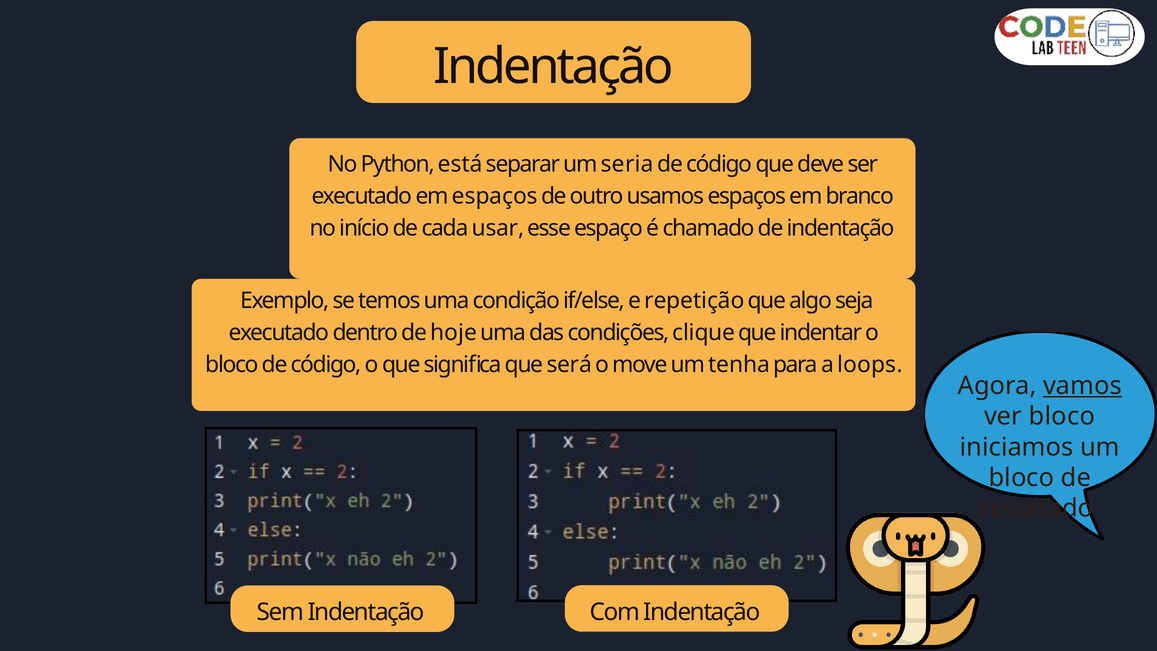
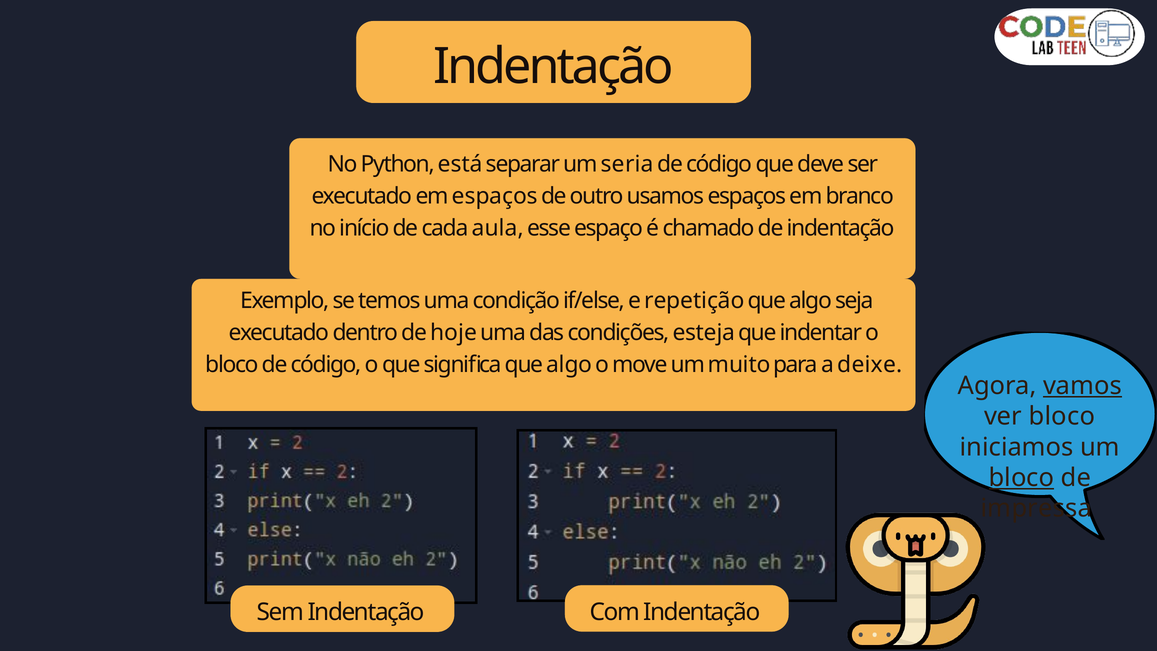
usar: usar -> aula (498, 228)
clique: clique -> esteja (704, 333)
significa que será: será -> algo (569, 365)
tenha: tenha -> muito (739, 365)
loops: loops -> deixe (870, 365)
bloco underline: none -> present (1021, 478)
resultado: resultado -> impressa (1036, 508)
